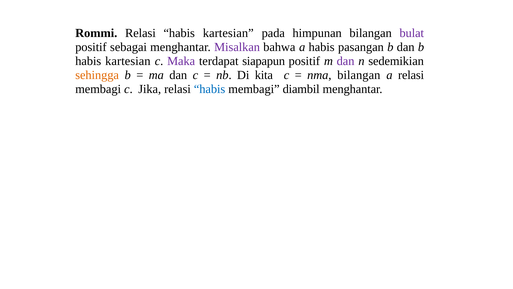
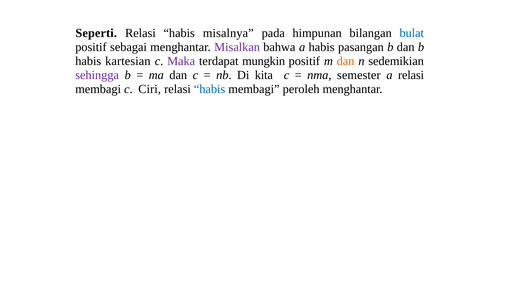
Rommi: Rommi -> Seperti (96, 33)
Relasi habis kartesian: kartesian -> misalnya (228, 33)
bulat colour: purple -> blue (412, 33)
siapapun: siapapun -> mungkin (264, 61)
dan colour: purple -> orange (346, 61)
sehingga colour: orange -> purple (97, 75)
nma bilangan: bilangan -> semester (359, 75)
Jika: Jika -> Ciri (150, 89)
diambil: diambil -> peroleh (301, 89)
